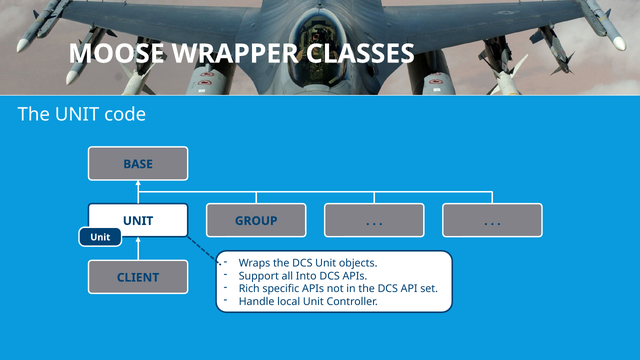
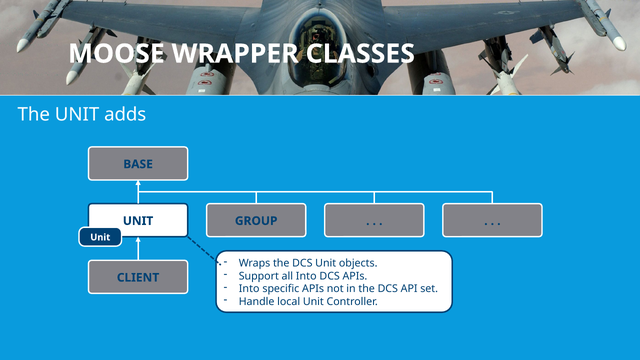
code: code -> adds (125, 115)
Rich: Rich -> Into (249, 289)
